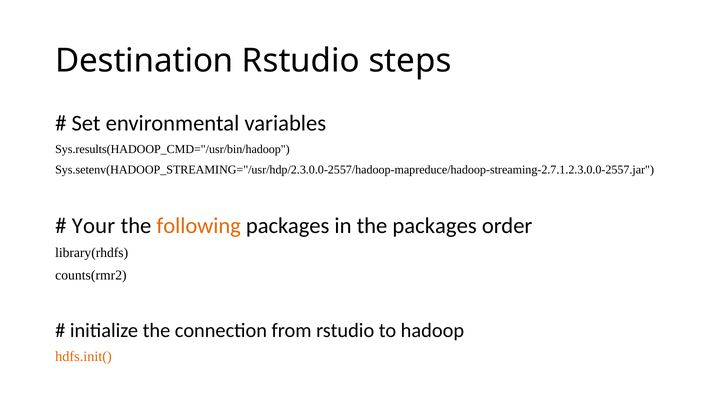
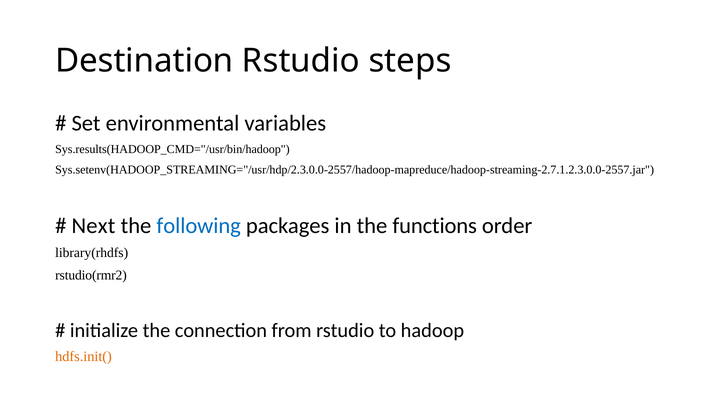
Your: Your -> Next (93, 226)
following colour: orange -> blue (199, 226)
the packages: packages -> functions (435, 226)
counts(rmr2: counts(rmr2 -> rstudio(rmr2 (91, 275)
